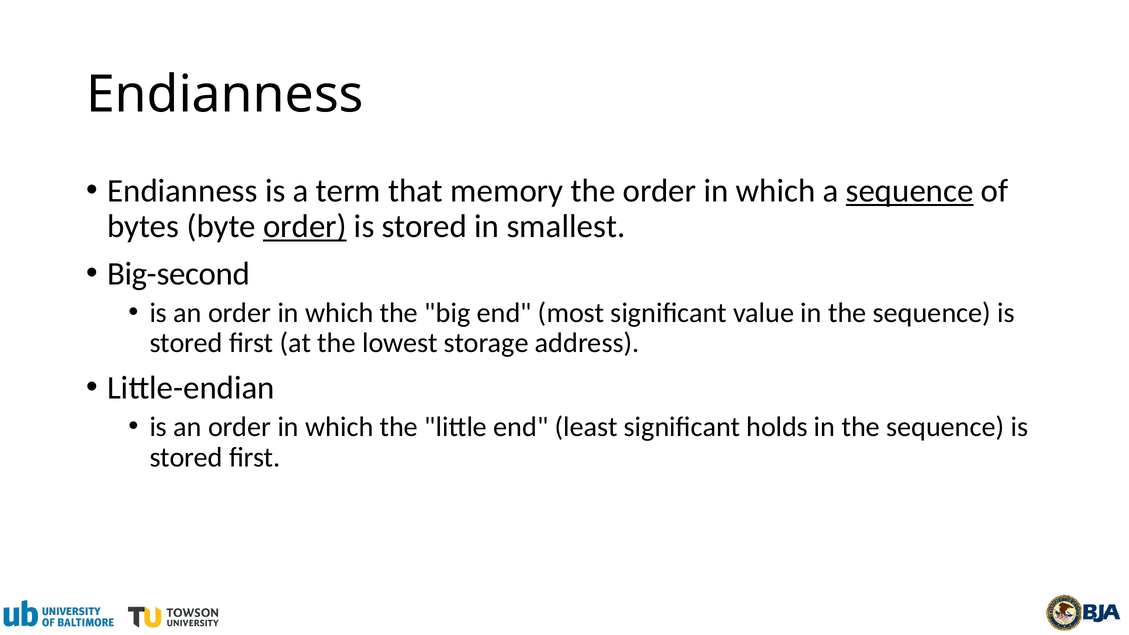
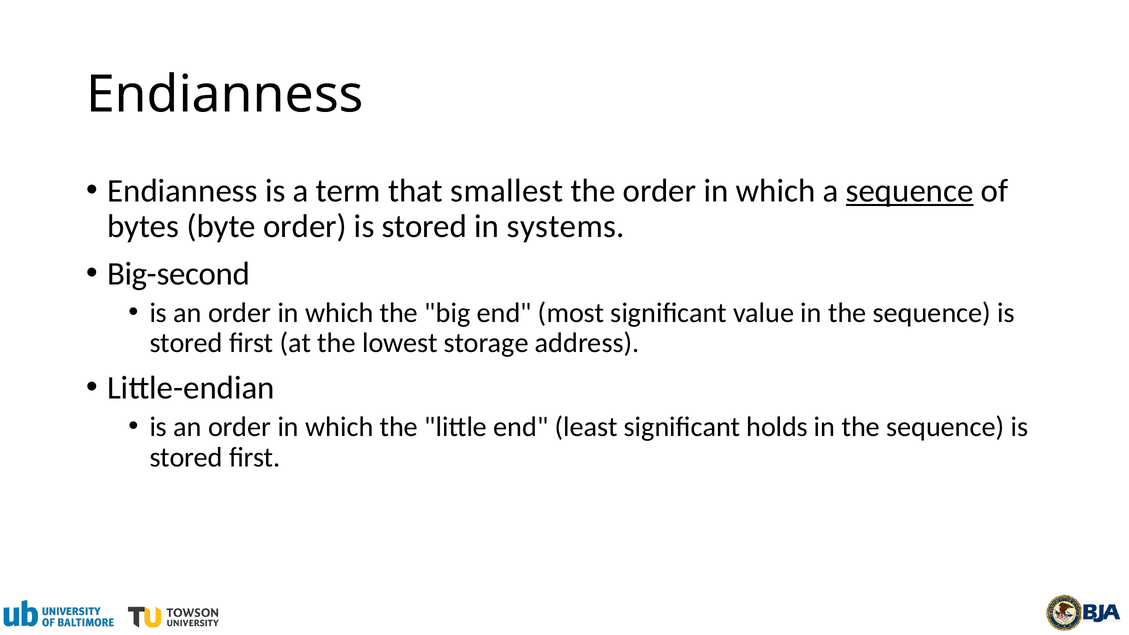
memory: memory -> smallest (507, 191)
order underline: present -> none (305, 226)
smallest: smallest -> systems (566, 226)
